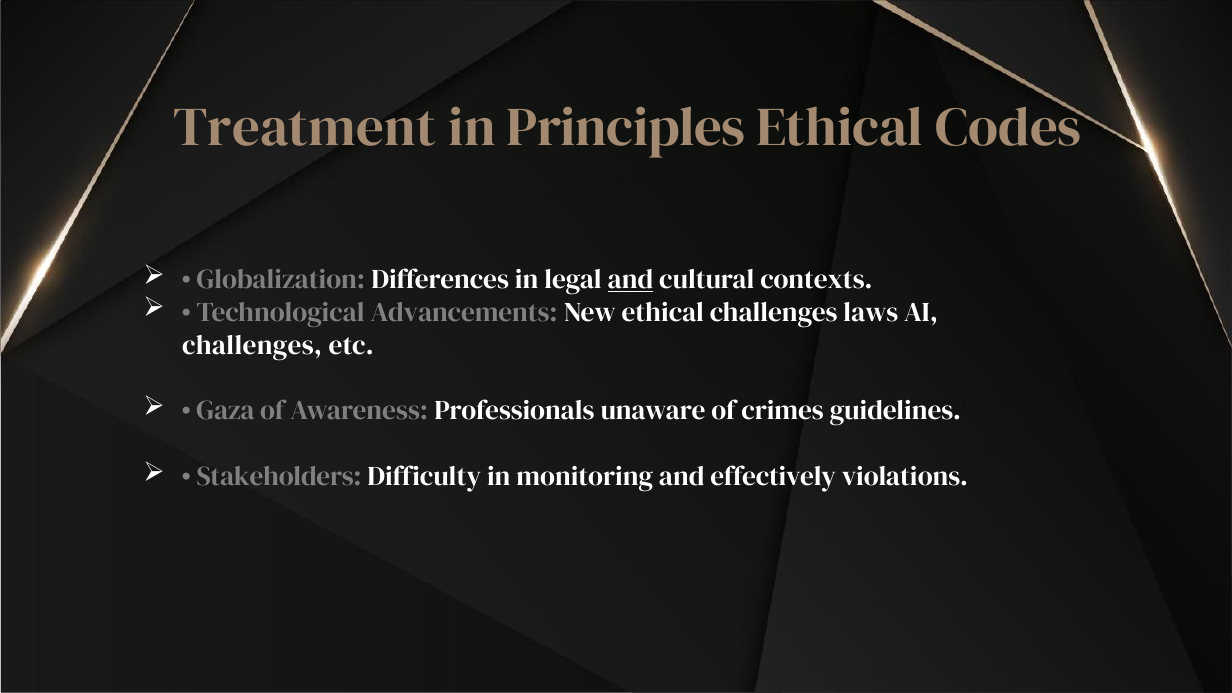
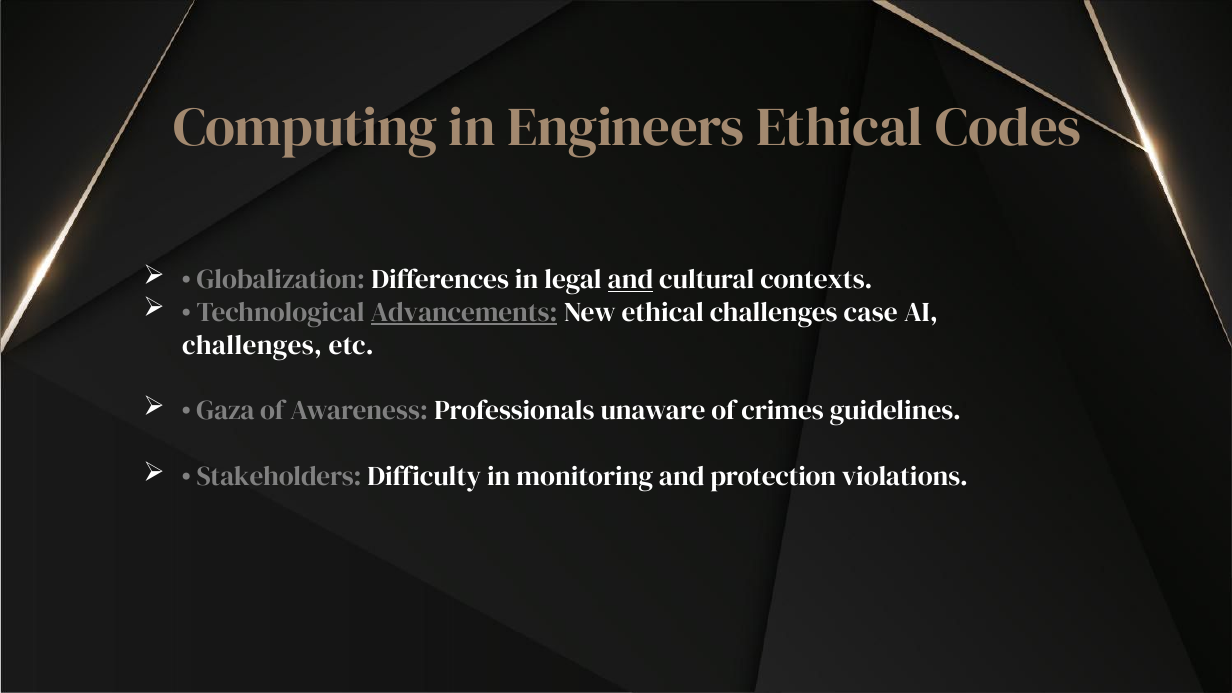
Treatment: Treatment -> Computing (305, 127)
Principles: Principles -> Engineers (626, 127)
Advancements underline: none -> present (464, 312)
laws: laws -> case (871, 312)
effectively: effectively -> protection (773, 477)
